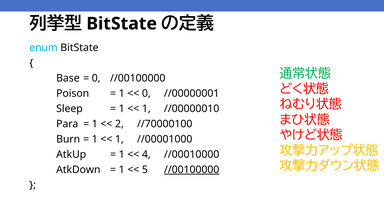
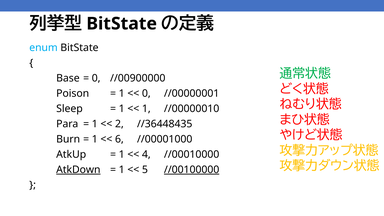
0 //00100000: //00100000 -> //00900000 (138, 78)
//70000100: //70000100 -> //36448435 (165, 124)
1: 1 -> 6 (119, 139)
AtkDown underline: none -> present (78, 170)
